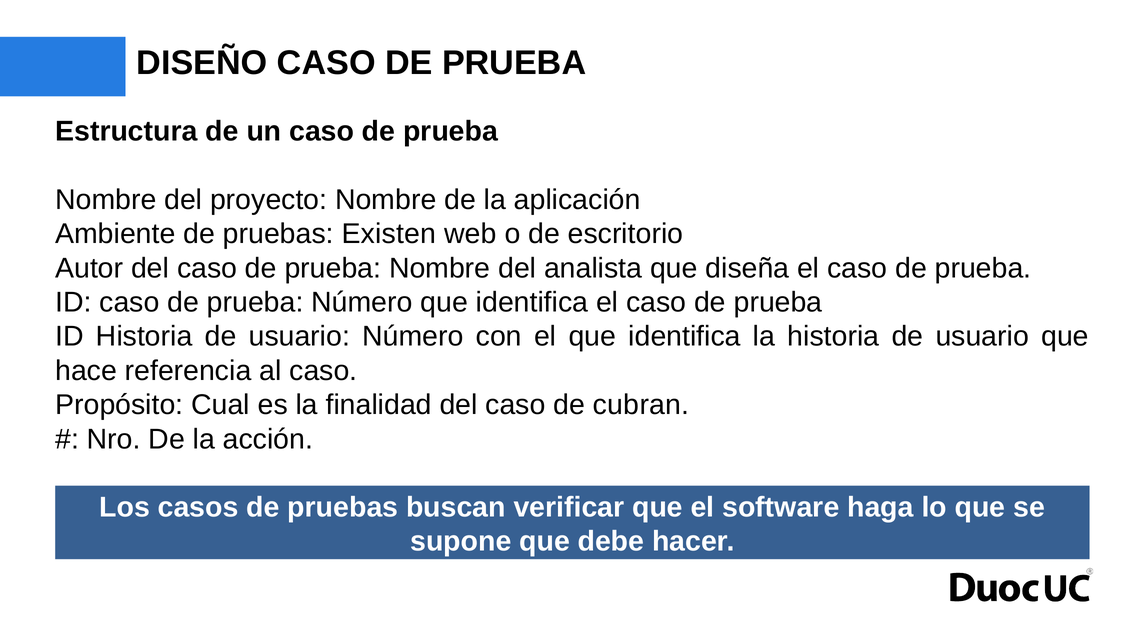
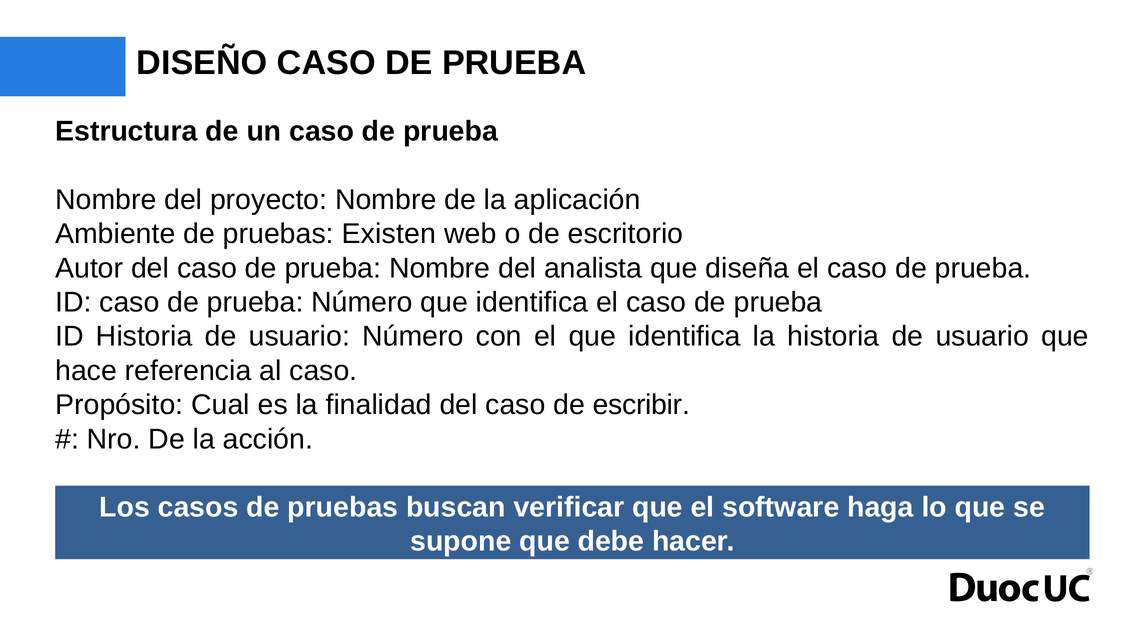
cubran: cubran -> escribir (641, 405)
